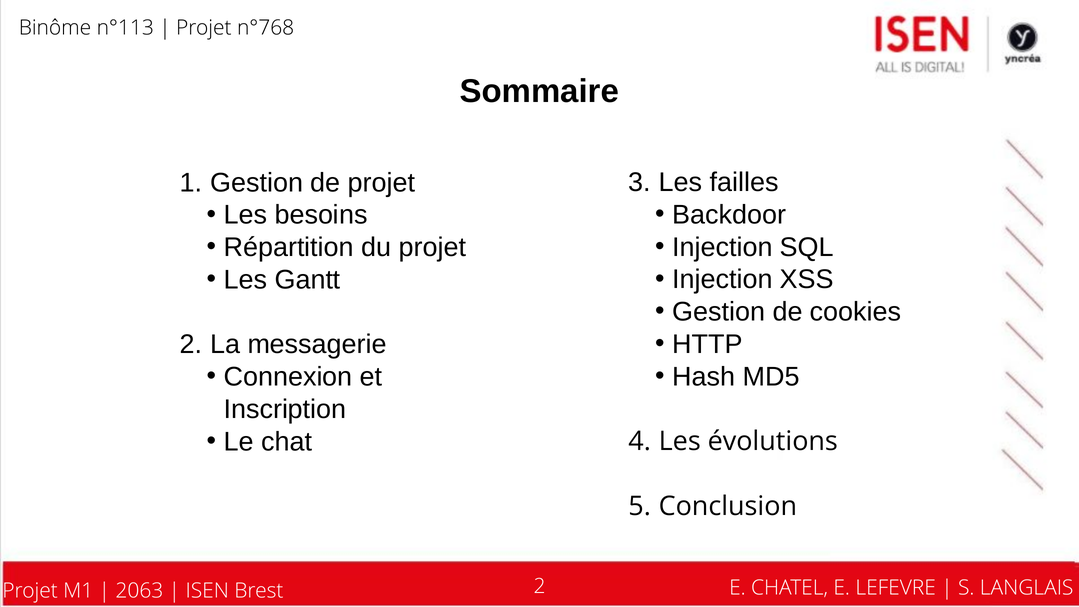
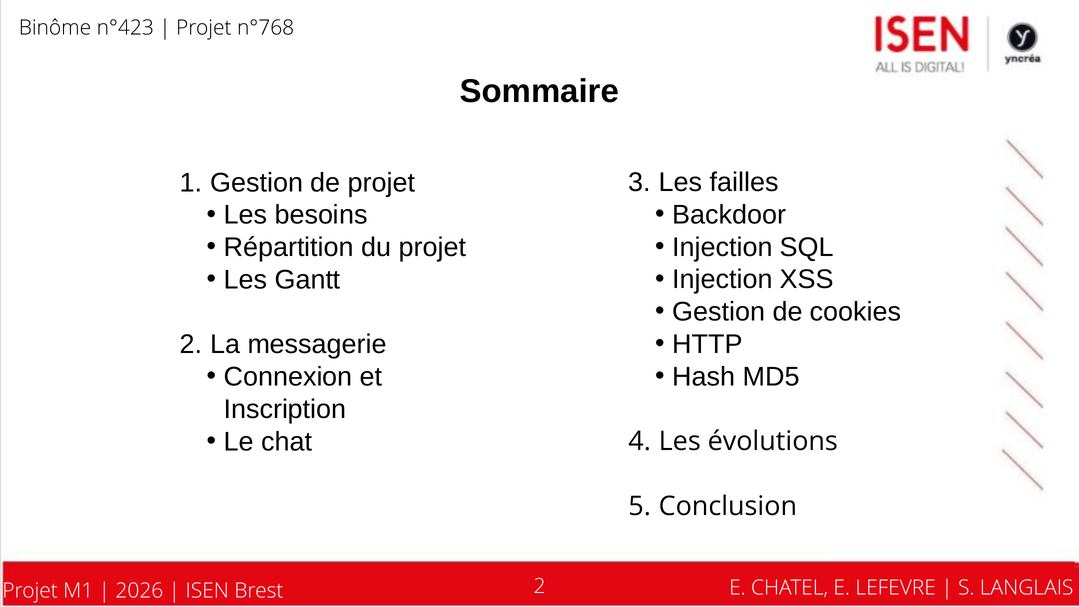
n°113: n°113 -> n°423 (125, 28)
2063: 2063 -> 2026 (139, 591)
